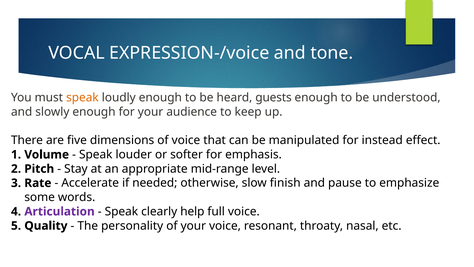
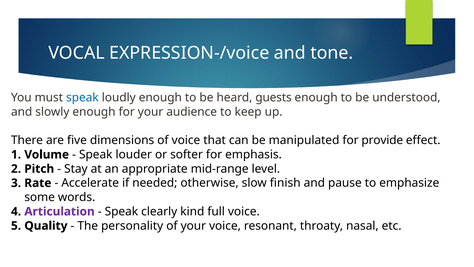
speak colour: orange -> blue (82, 98)
instead: instead -> provide (382, 140)
help: help -> kind (192, 211)
